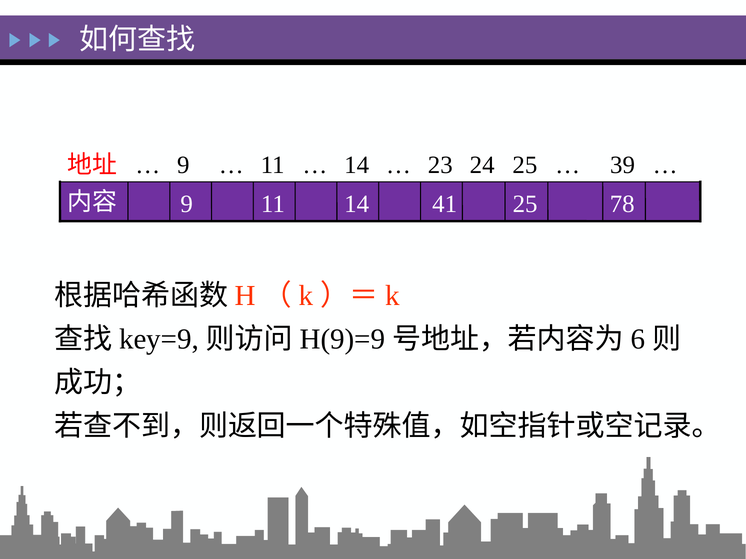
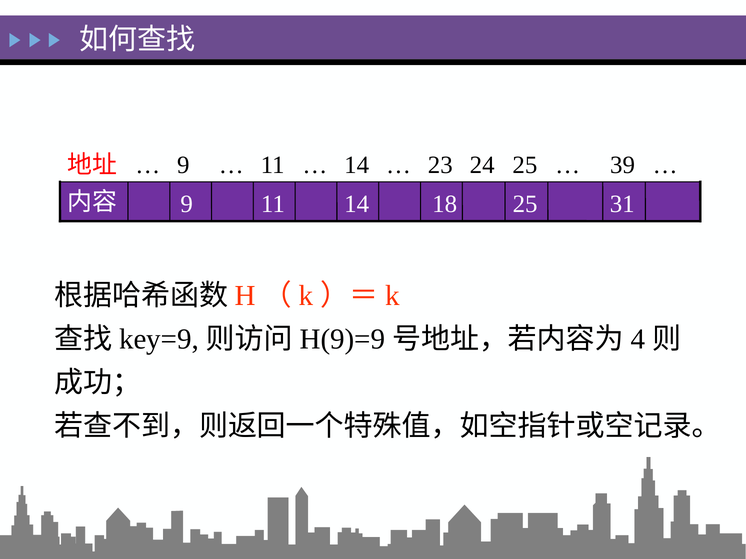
41: 41 -> 18 (445, 204)
78: 78 -> 31 (622, 204)
6: 6 -> 4 (638, 340)
